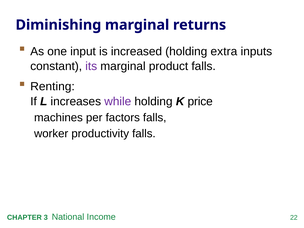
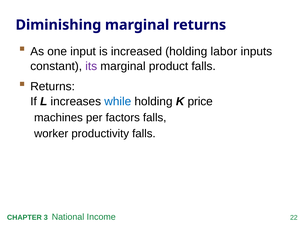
extra: extra -> labor (224, 51)
Renting: Renting -> Returns (53, 87)
while colour: purple -> blue (118, 101)
